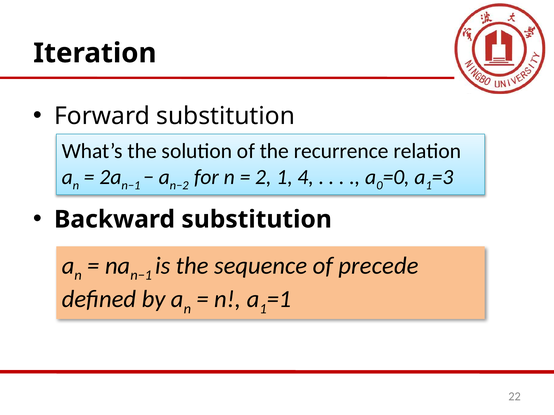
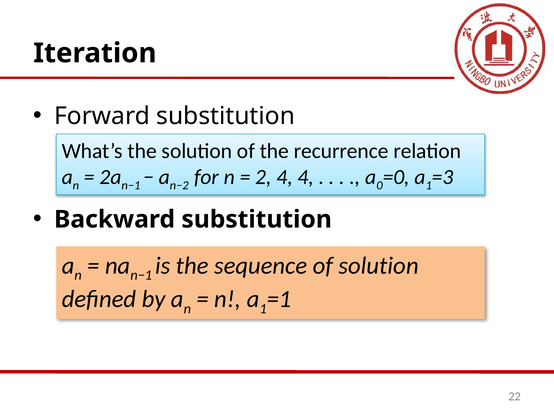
2 1: 1 -> 4 (285, 177)
of precede: precede -> solution (379, 266)
